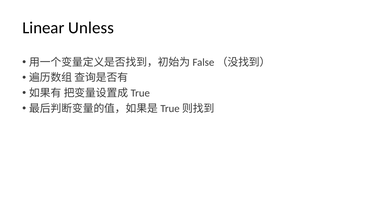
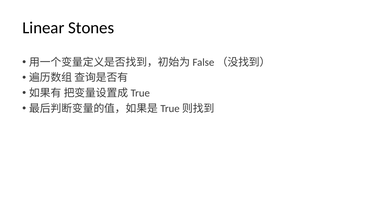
Unless: Unless -> Stones (91, 28)
